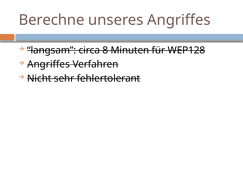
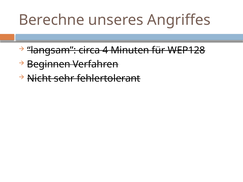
8: 8 -> 4 (105, 50)
Angriffes: Angriffes -> Beginnen (49, 64)
